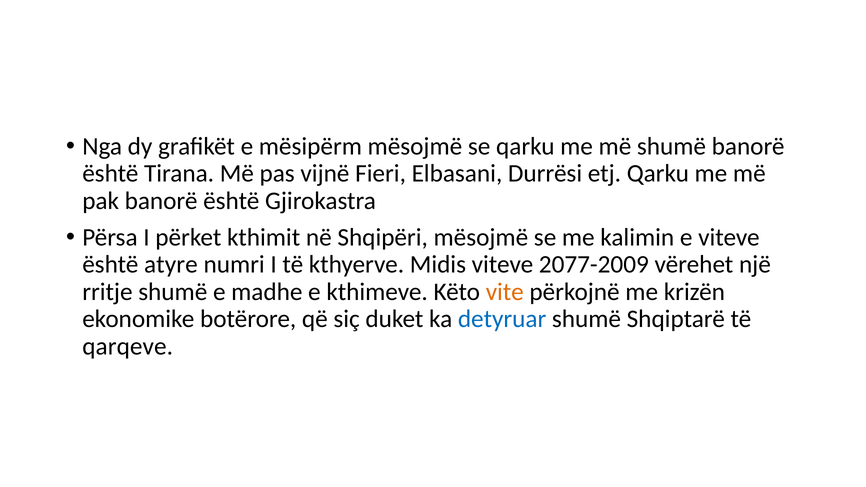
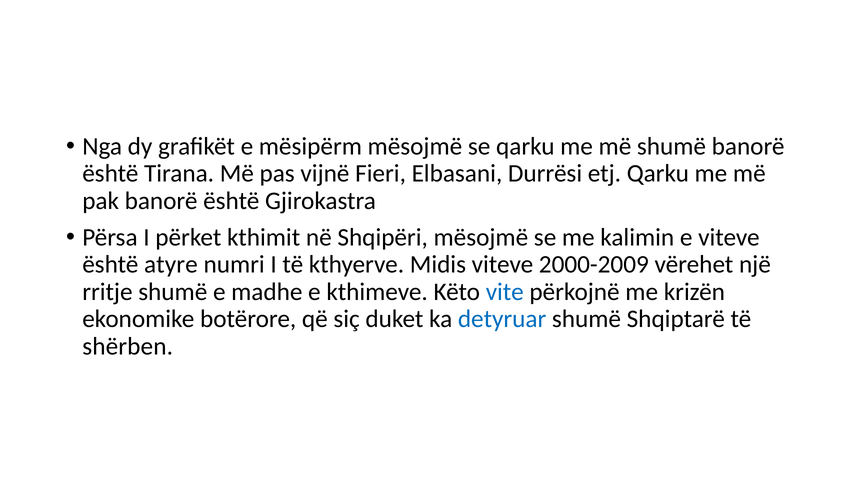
2077-2009: 2077-2009 -> 2000-2009 (594, 265)
vite colour: orange -> blue (505, 292)
qarqeve: qarqeve -> shërben (128, 346)
